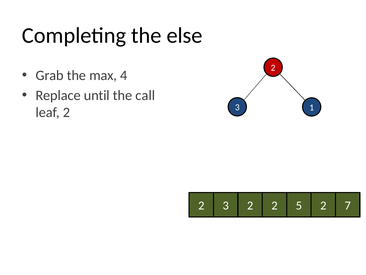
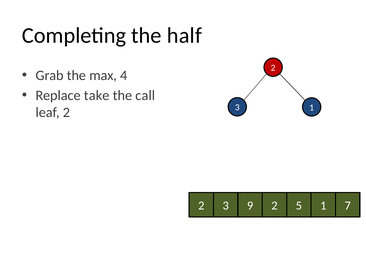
else: else -> half (184, 35)
until: until -> take (97, 95)
2: 2 -> 9 (250, 205)
5 2: 2 -> 1 (323, 205)
